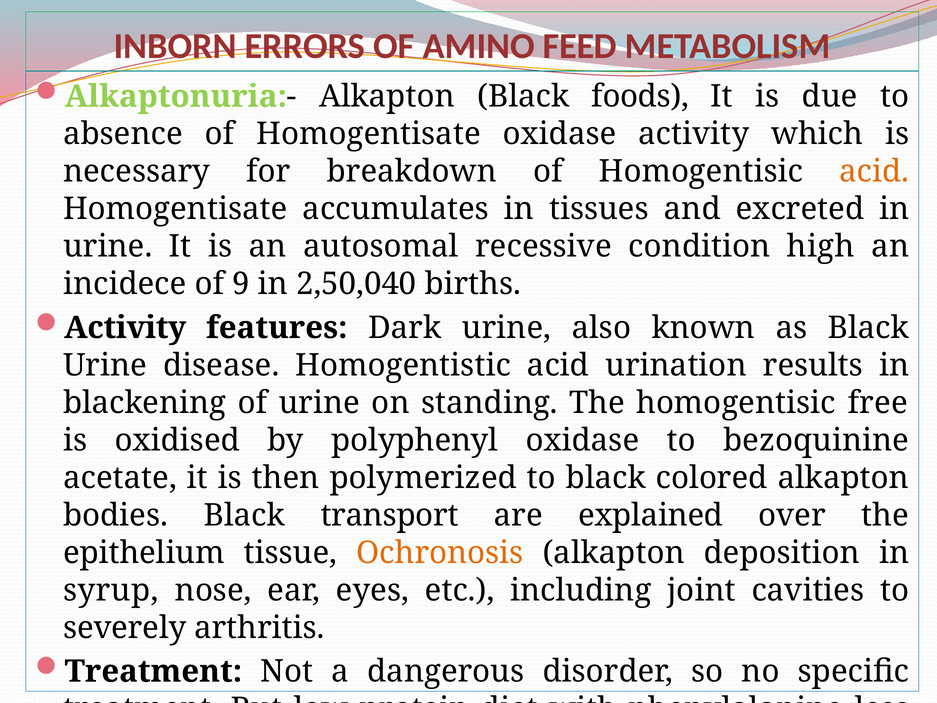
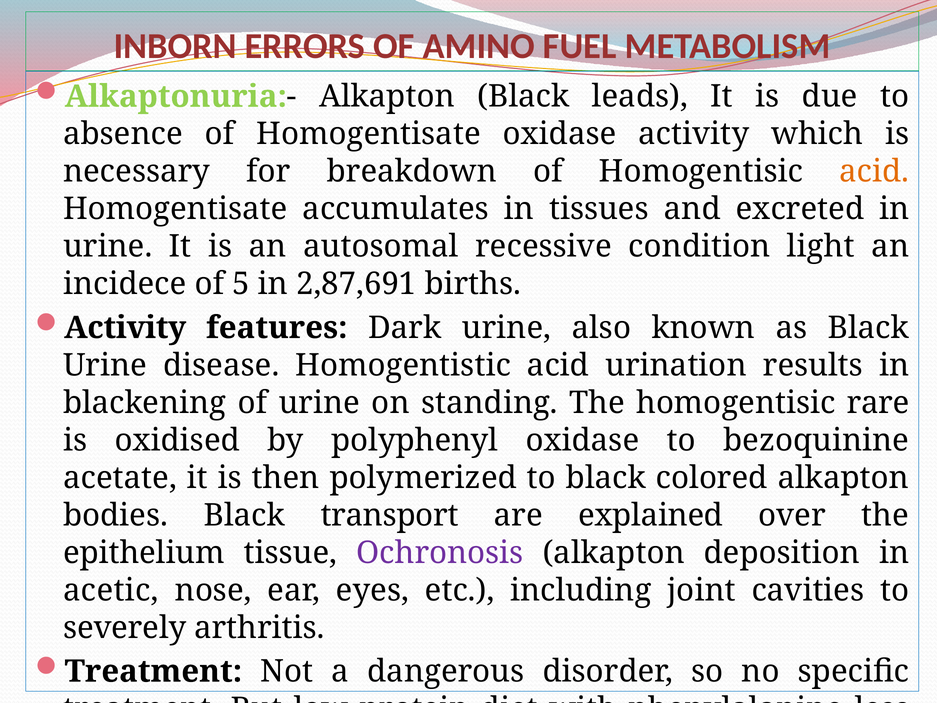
FEED: FEED -> FUEL (580, 46)
foods: foods -> leads (640, 97)
high: high -> light (821, 246)
9: 9 -> 5 (241, 284)
2,50,040: 2,50,040 -> 2,87,691 (356, 284)
free: free -> rare (878, 403)
Ochronosis colour: orange -> purple (440, 553)
syrup: syrup -> acetic (111, 590)
